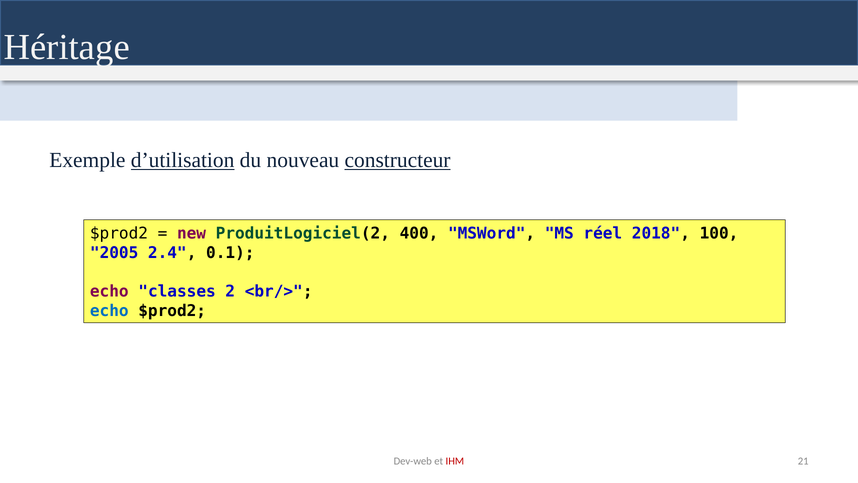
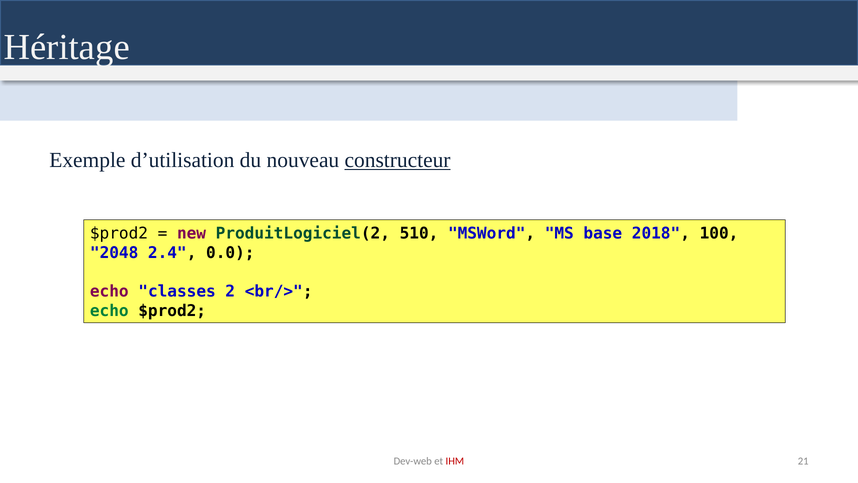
d’utilisation underline: present -> none (183, 160)
400: 400 -> 510 (419, 233)
réel: réel -> base (603, 233)
2005: 2005 -> 2048 (114, 253)
0.1: 0.1 -> 0.0 (230, 253)
echo colour: blue -> green (109, 311)
